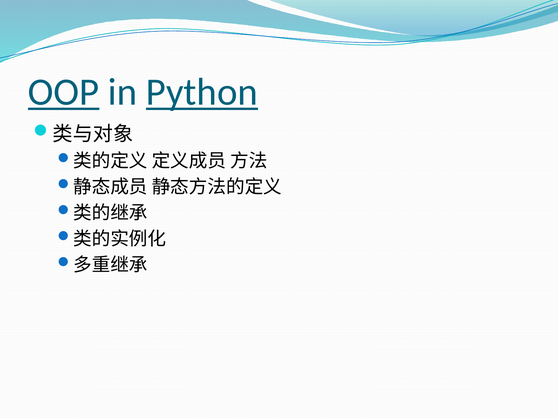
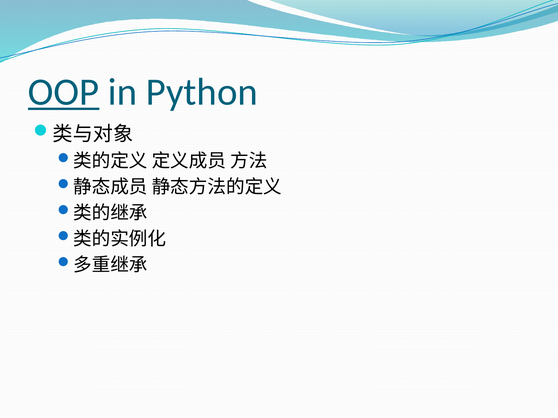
Python underline: present -> none (202, 92)
